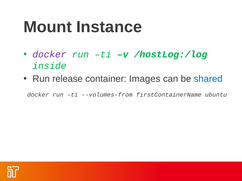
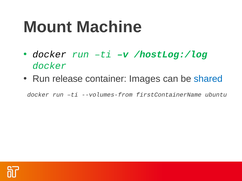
Instance: Instance -> Machine (109, 27)
docker colour: purple -> black (49, 55)
inside: inside -> docker (49, 66)
